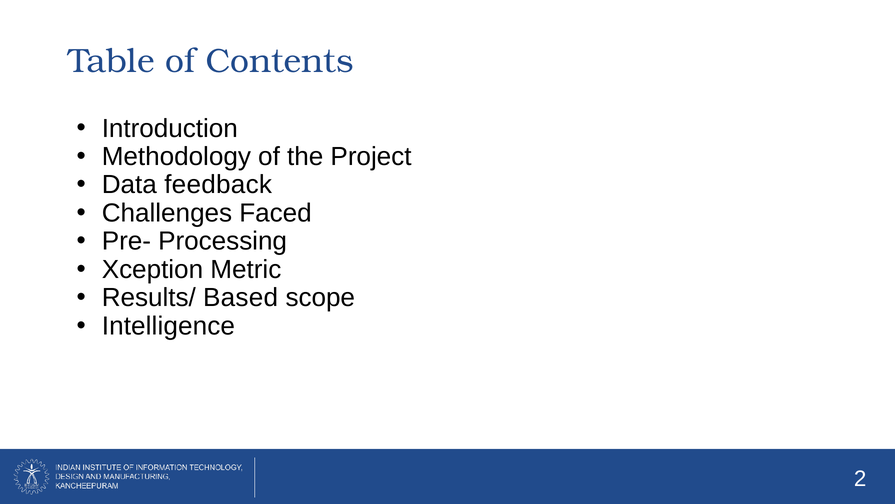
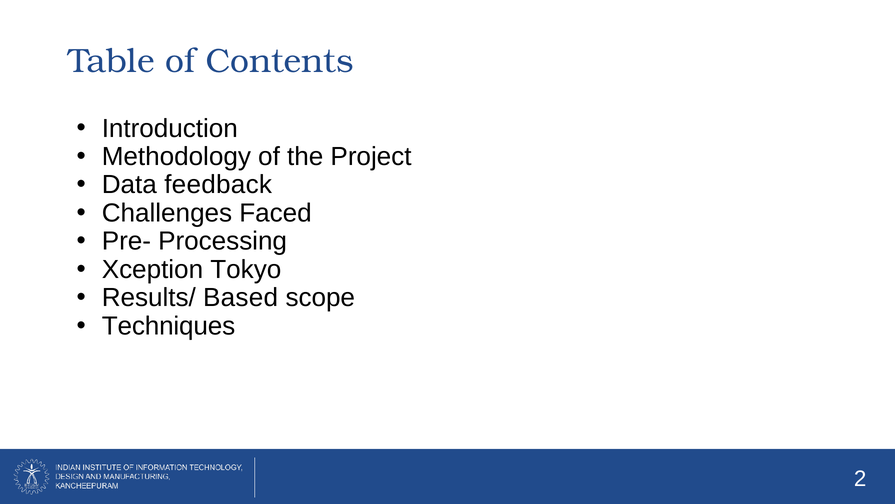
Metric: Metric -> Tokyo (246, 269)
Intelligence: Intelligence -> Techniques (169, 326)
